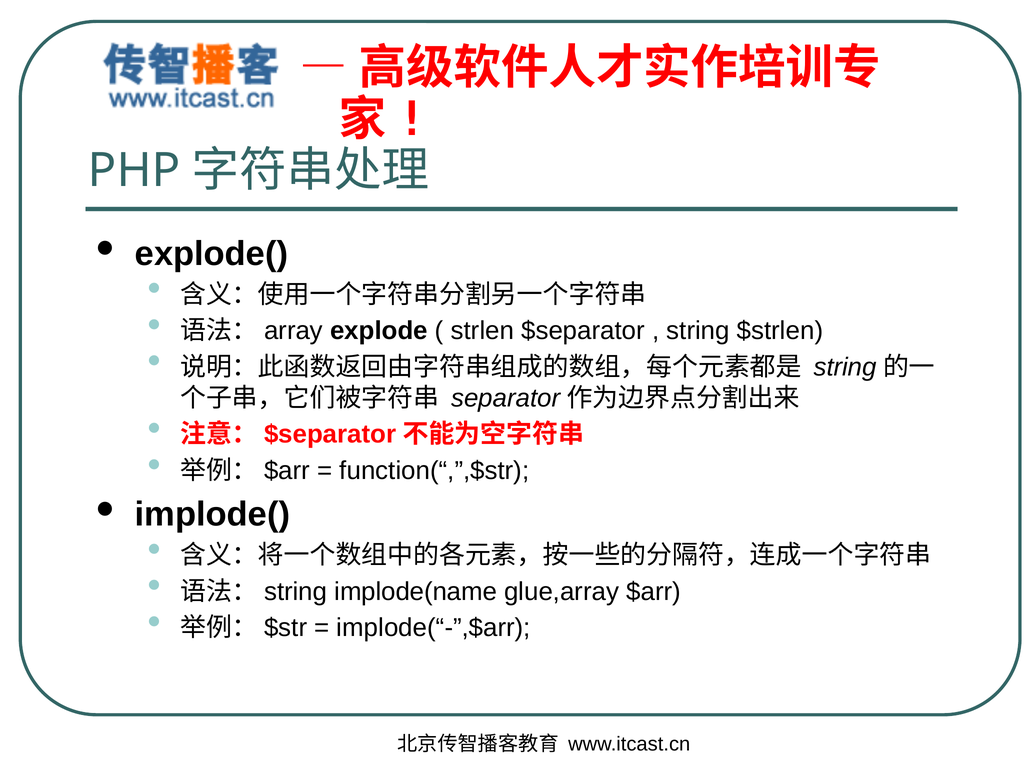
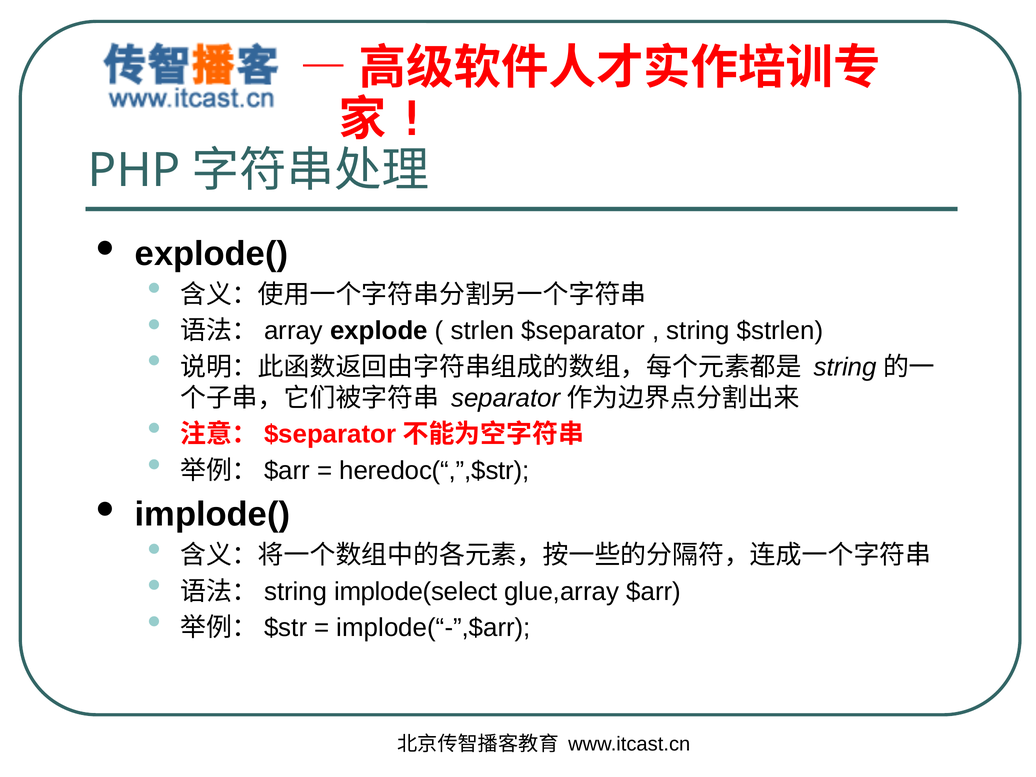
function(“,”,$str: function(“,”,$str -> heredoc(“,”,$str (434, 471)
implode(name: implode(name -> implode(select (416, 591)
